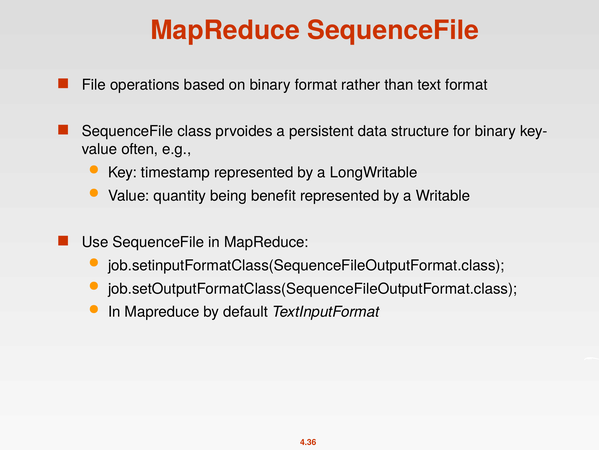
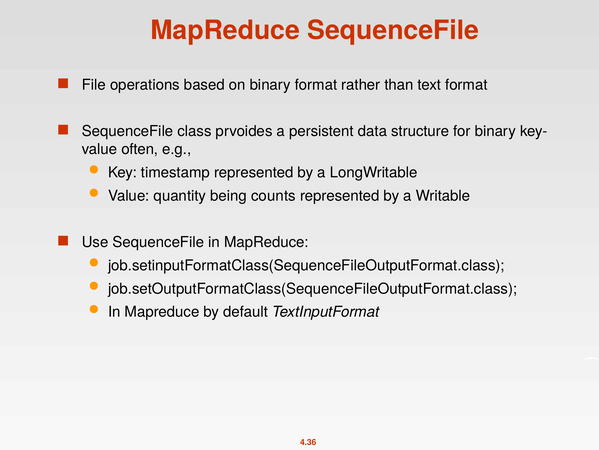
benefit: benefit -> counts (273, 195)
